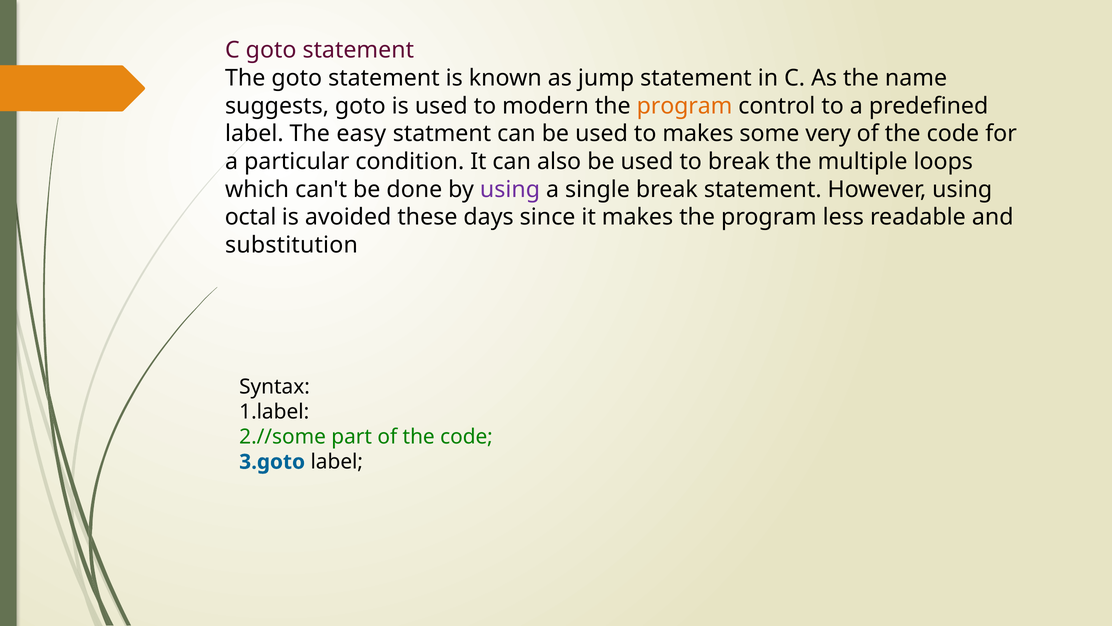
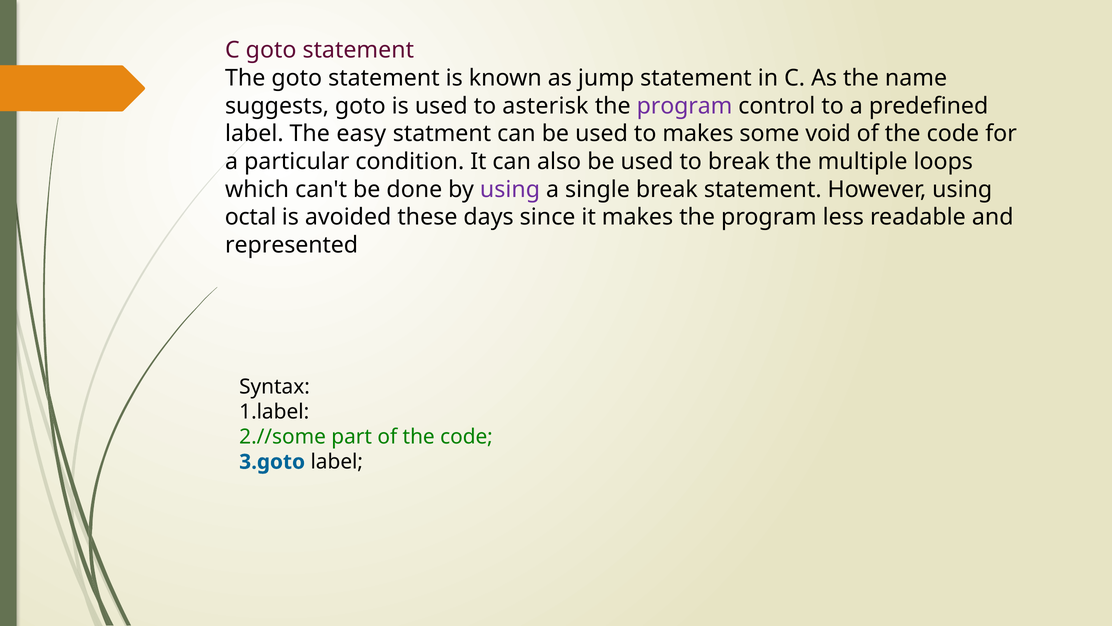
modern: modern -> asterisk (545, 106)
program colour: orange -> purple (685, 106)
very: very -> void (828, 134)
substitution: substitution -> represented (292, 245)
